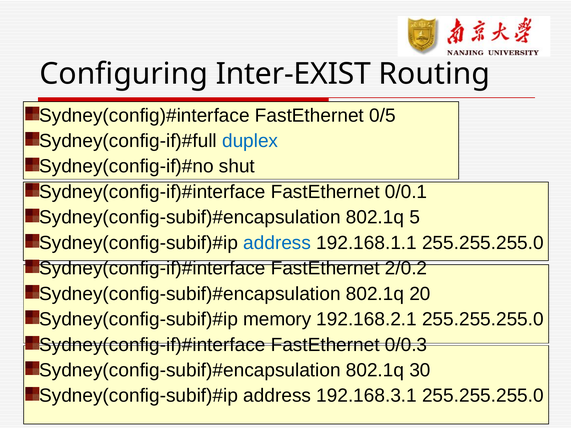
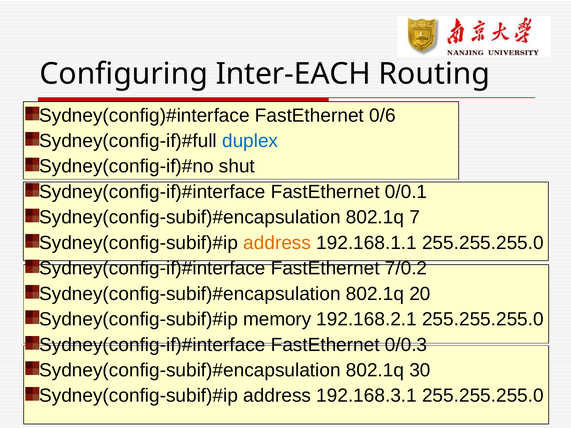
Inter-EXIST: Inter-EXIST -> Inter-EACH (293, 74)
0/5: 0/5 -> 0/6 (382, 115)
5: 5 -> 7 (415, 217)
address colour: blue -> orange (277, 243)
2/0.2: 2/0.2 -> 7/0.2 (406, 268)
